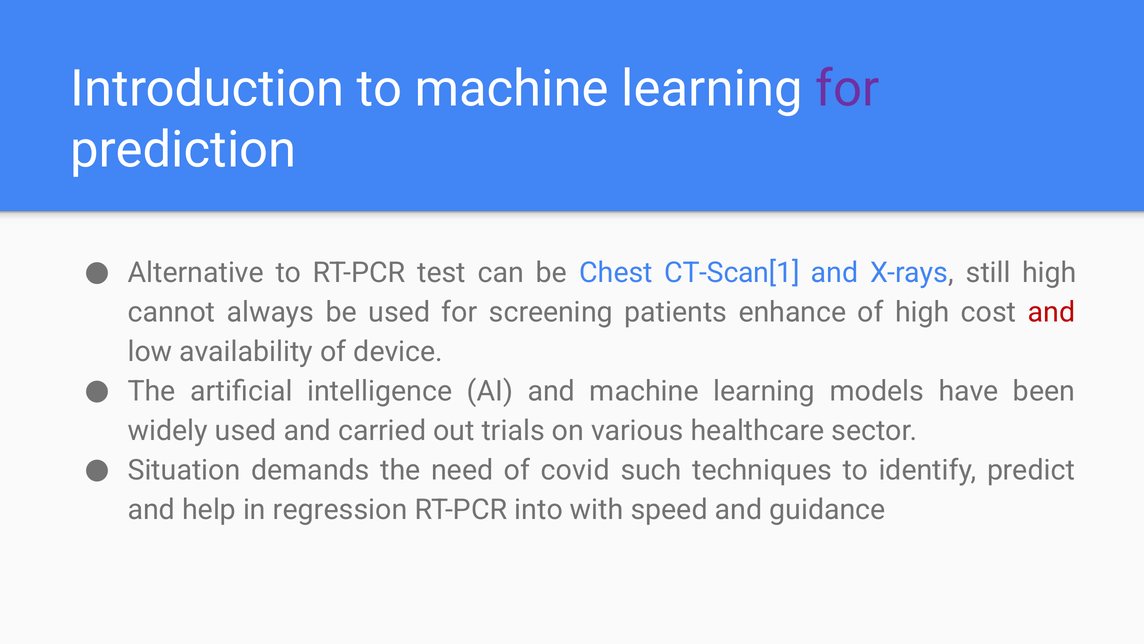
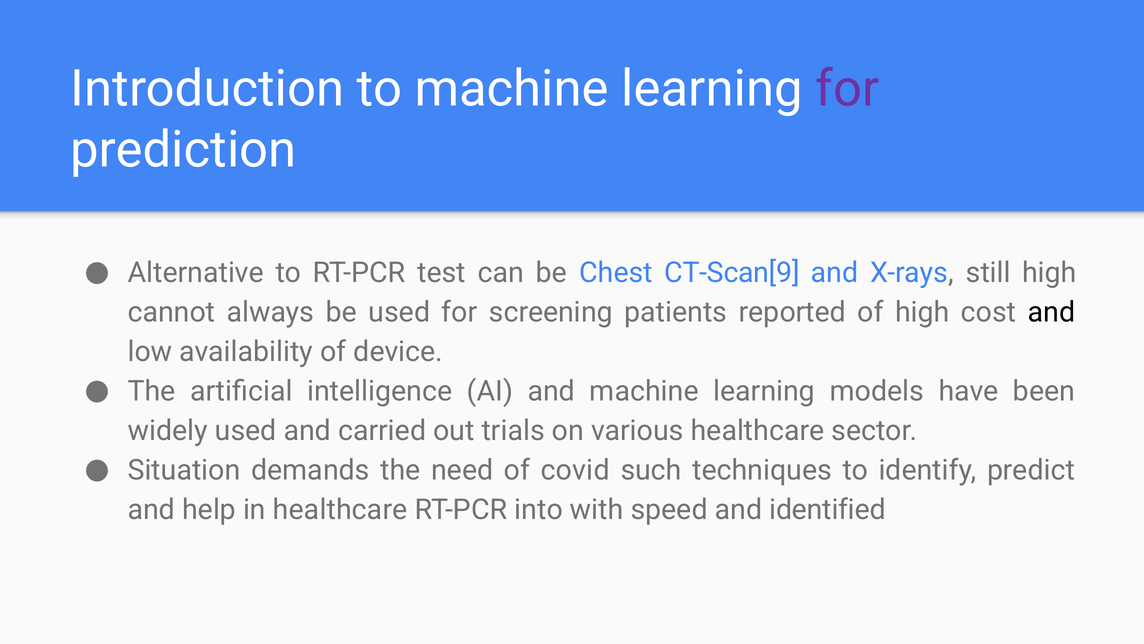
CT-Scan[1: CT-Scan[1 -> CT-Scan[9 (732, 273)
enhance: enhance -> reported (792, 312)
and colour: red -> black (1051, 312)
in regression: regression -> healthcare (340, 510)
guidance: guidance -> identified (828, 510)
